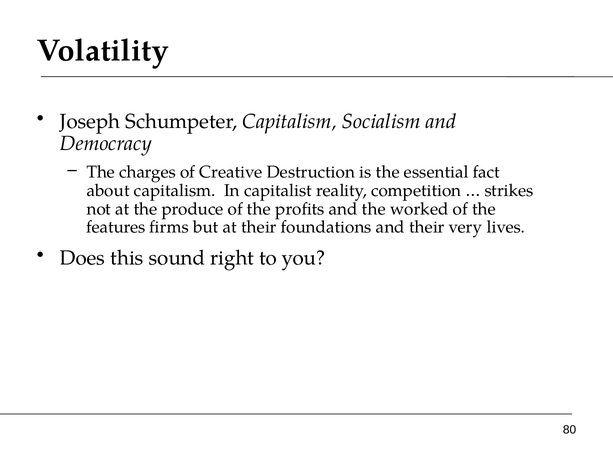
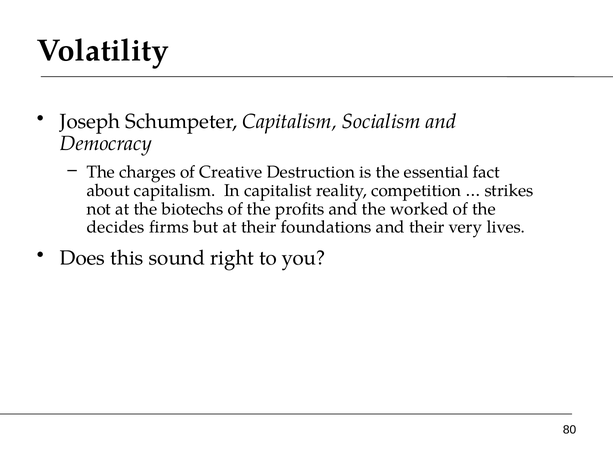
produce: produce -> biotechs (193, 209)
features: features -> decides (116, 227)
